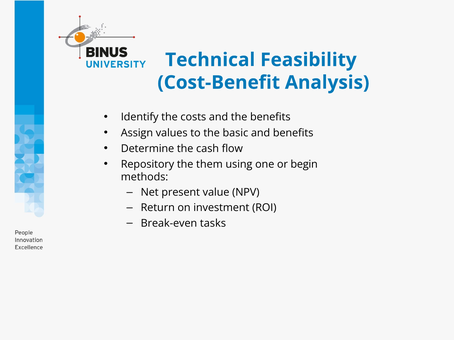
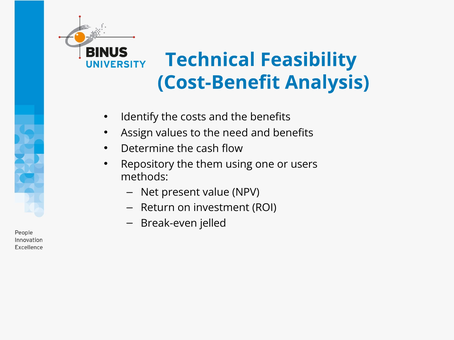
basic: basic -> need (235, 133)
begin: begin -> users (304, 164)
tasks: tasks -> jelled (213, 223)
